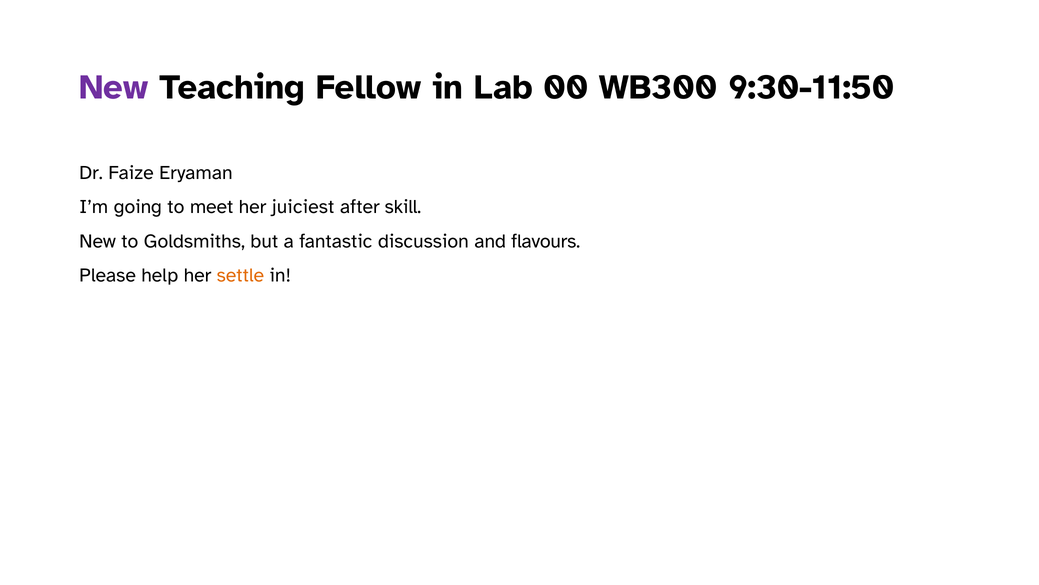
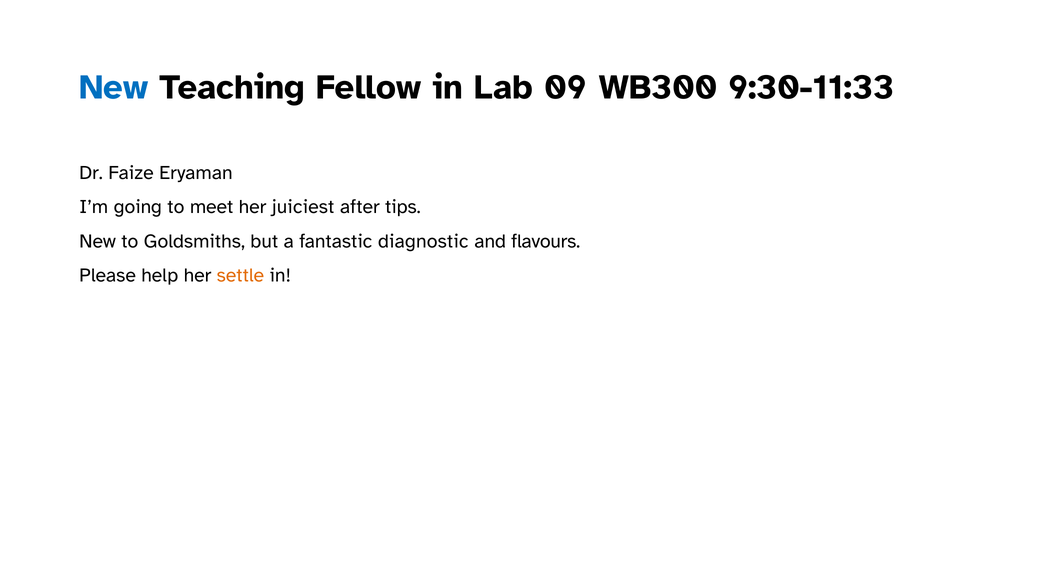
New colour: purple -> blue (114, 87)
00: 00 -> 09 (565, 87)
9:30-11:50: 9:30-11:50 -> 9:30-11:33 (811, 87)
skill: skill -> tips (403, 207)
discussion: discussion -> diagnostic (423, 241)
